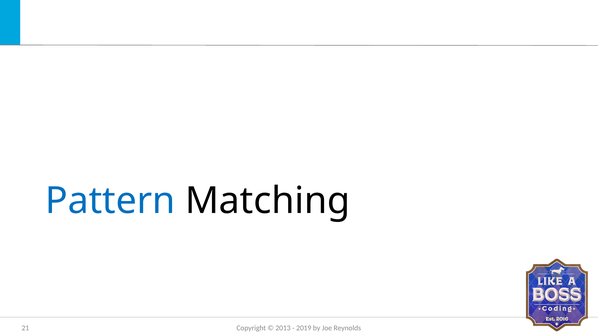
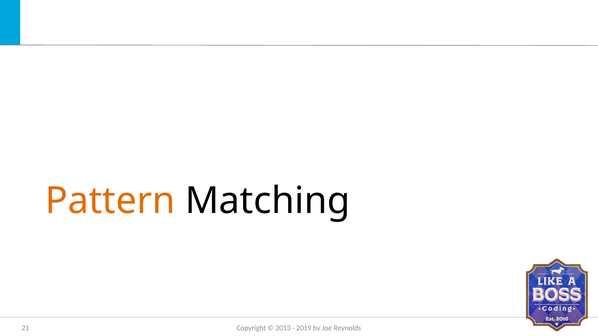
Pattern colour: blue -> orange (110, 201)
